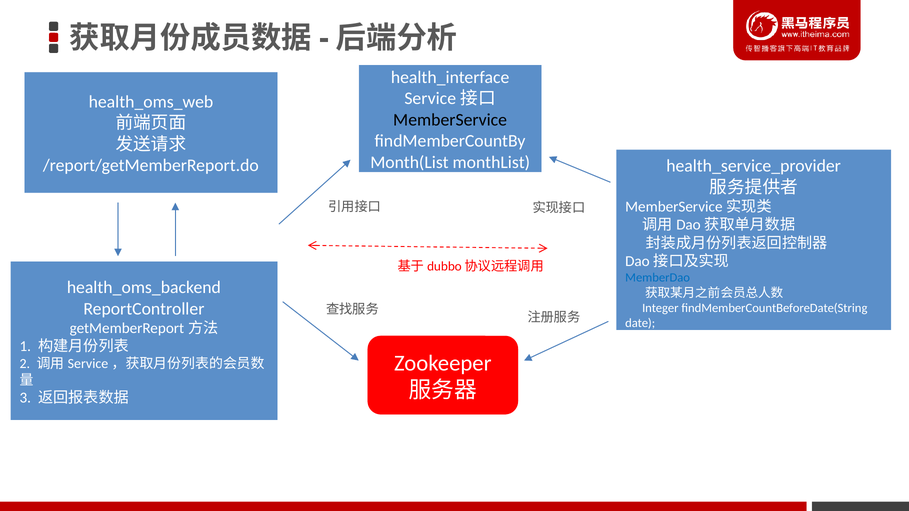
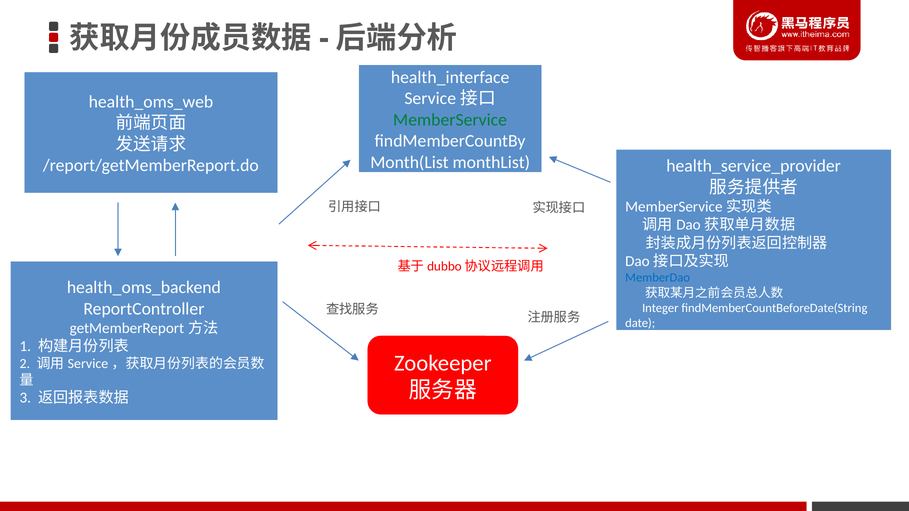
MemberService colour: black -> green (450, 120)
